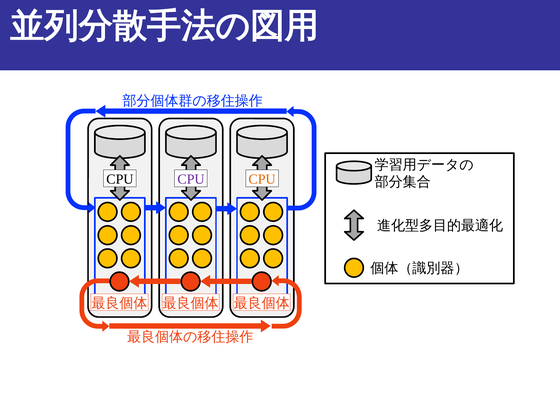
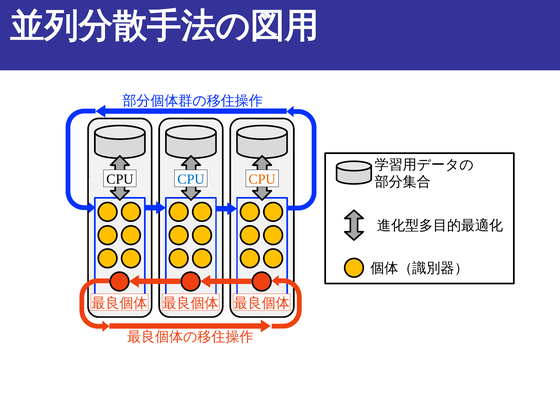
CPU colour: purple -> blue (191, 179)
